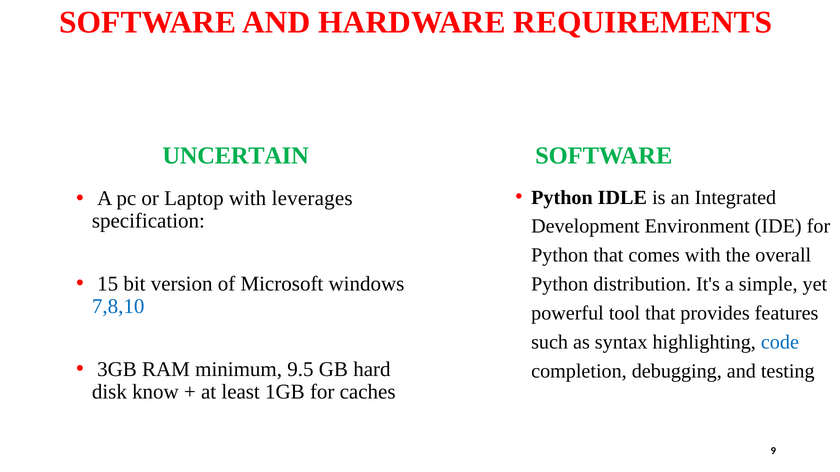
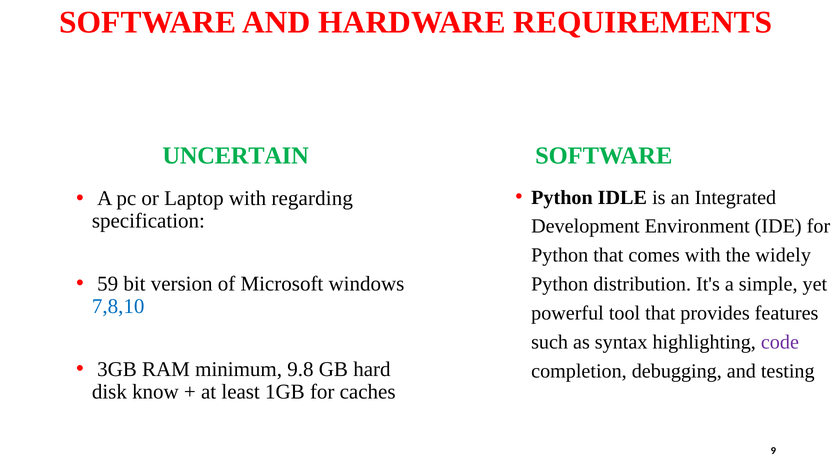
leverages: leverages -> regarding (312, 198)
overall: overall -> widely (783, 255)
15: 15 -> 59 (108, 284)
code colour: blue -> purple (780, 342)
9.5: 9.5 -> 9.8 (300, 370)
